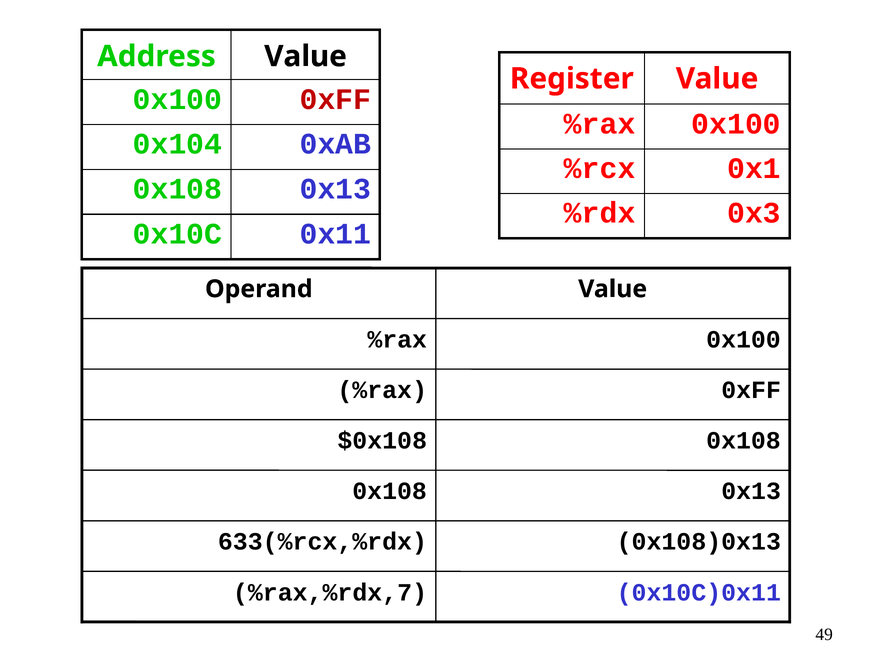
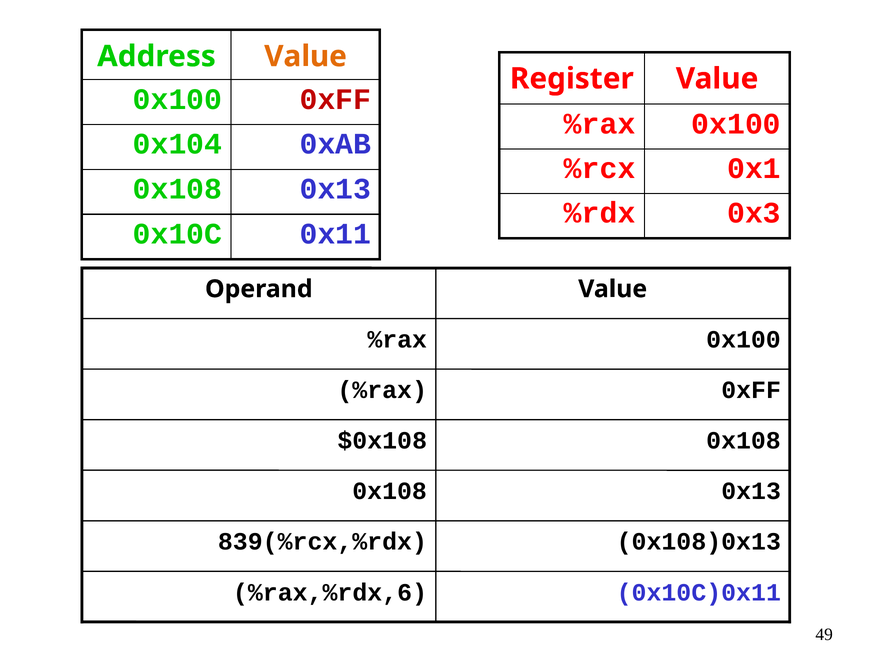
Value colour: black -> orange (306, 56)
633(%rcx,%rdx: 633(%rcx,%rdx -> 839(%rcx,%rdx (322, 542)
%rax,%rdx,7: %rax,%rdx,7 -> %rax,%rdx,6 (330, 593)
